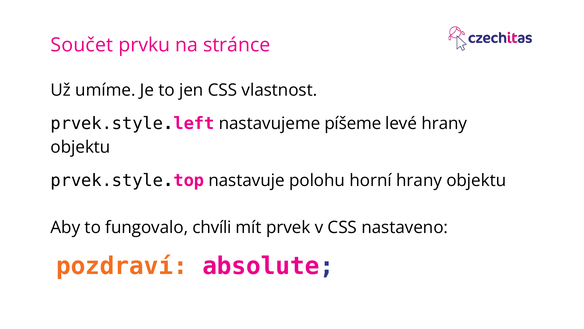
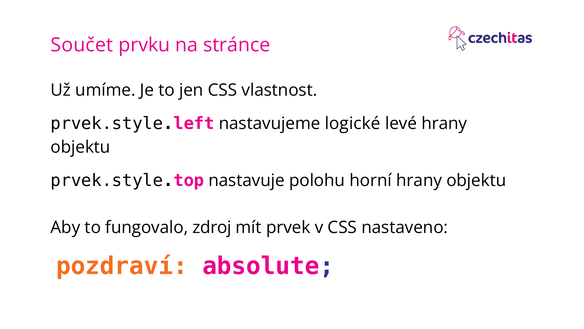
píšeme: píšeme -> logické (353, 123)
chvíli: chvíli -> zdroj (212, 227)
